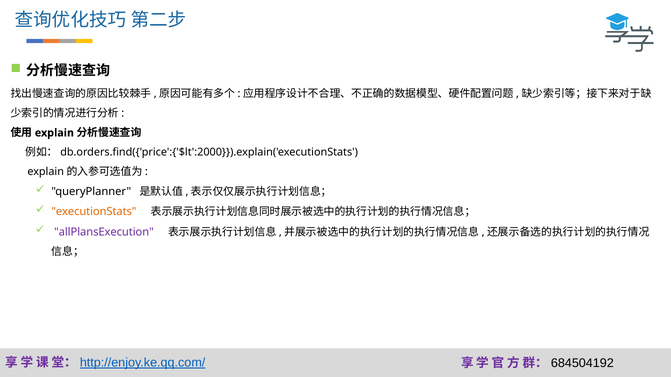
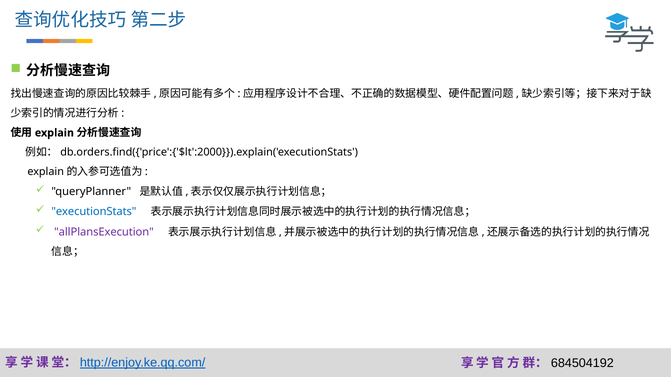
executionStats colour: orange -> blue (94, 212)
